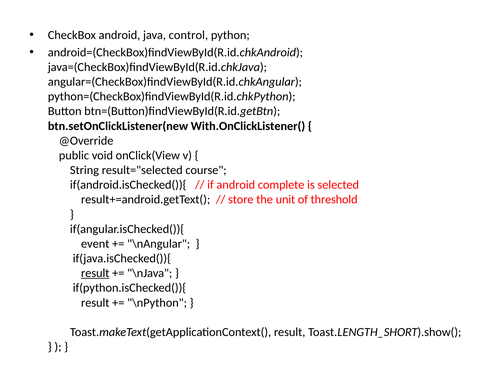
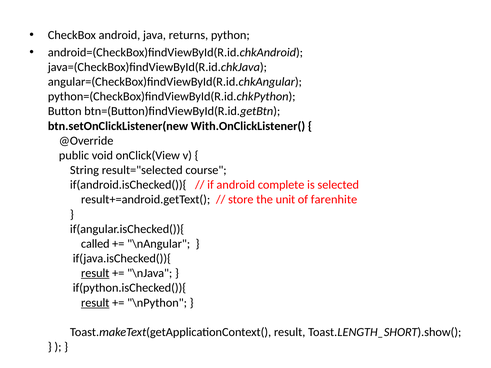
control: control -> returns (188, 35)
threshold: threshold -> farenhite (334, 200)
event: event -> called (95, 244)
result underline: none -> present (95, 303)
